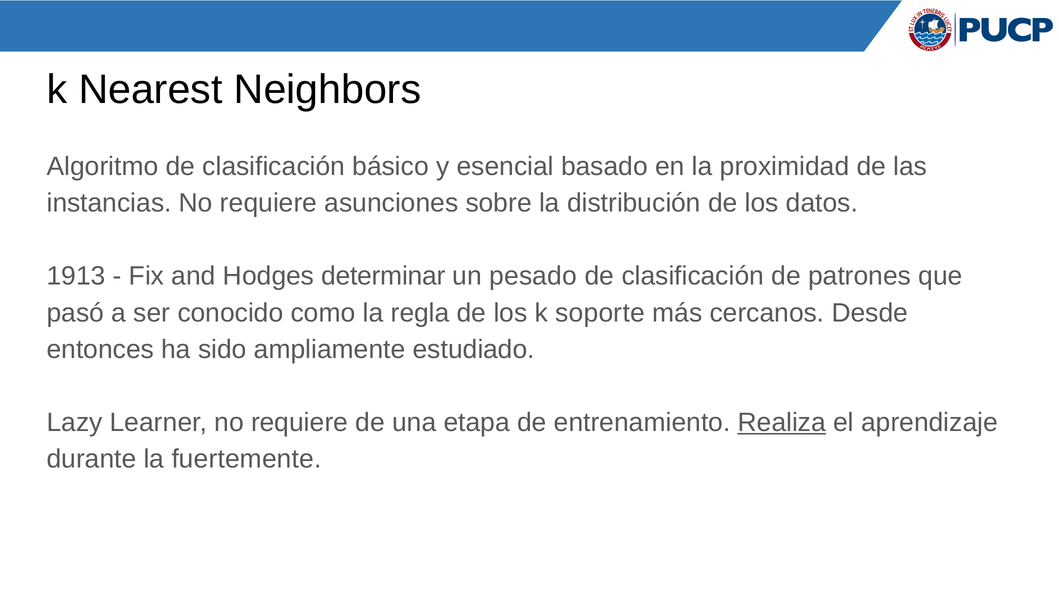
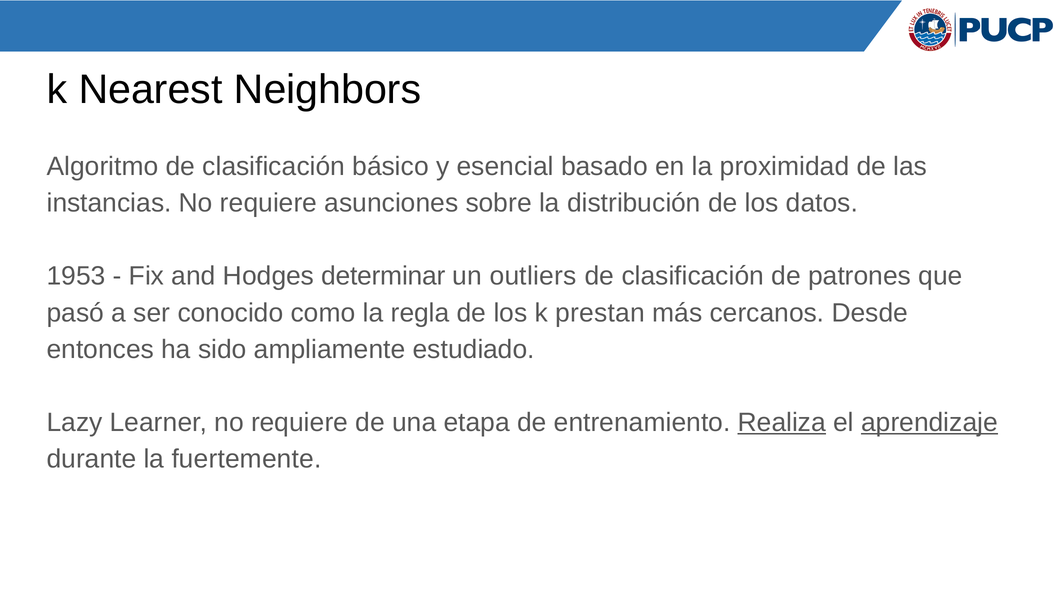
1913: 1913 -> 1953 (76, 276)
pesado: pesado -> outliers (533, 276)
soporte: soporte -> prestan (600, 313)
aprendizaje underline: none -> present (929, 422)
